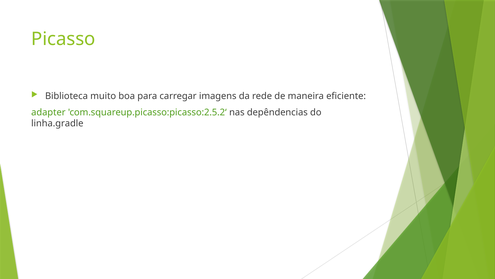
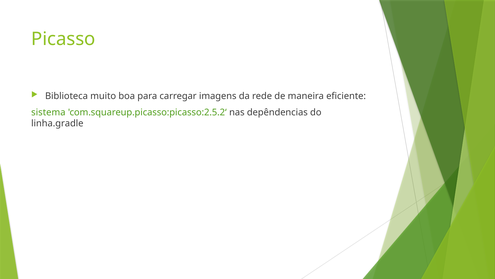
adapter: adapter -> sistema (48, 112)
